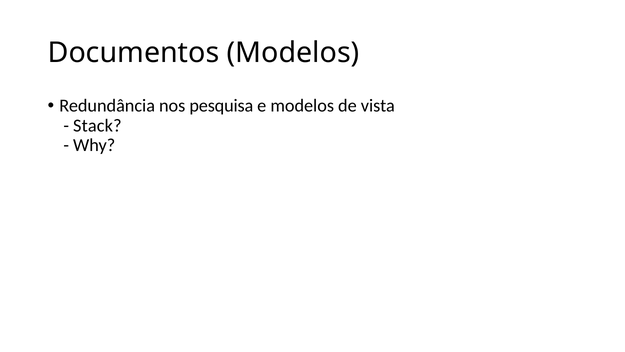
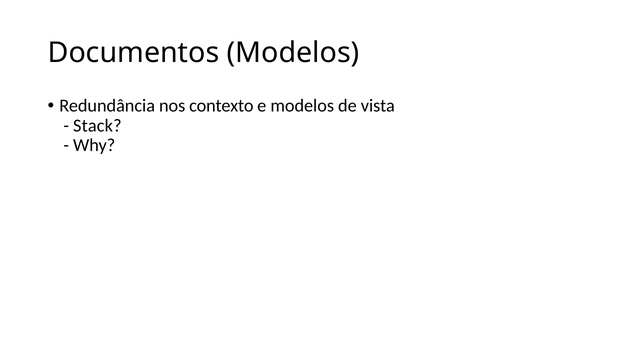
pesquisa: pesquisa -> contexto (221, 106)
